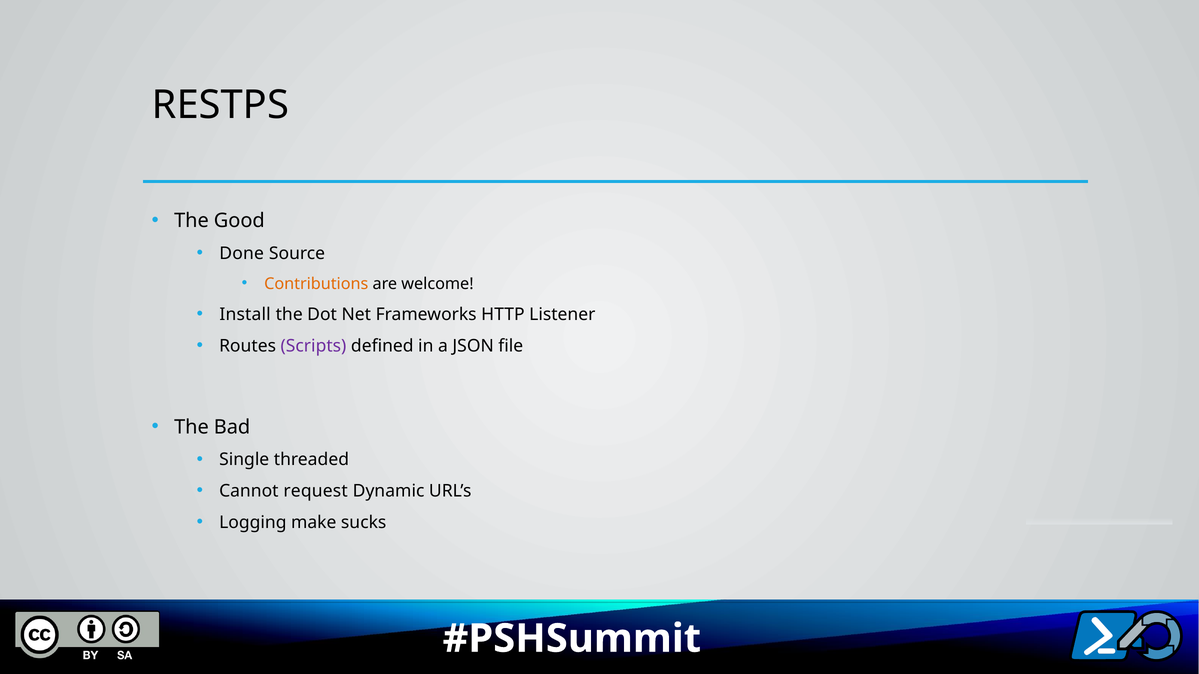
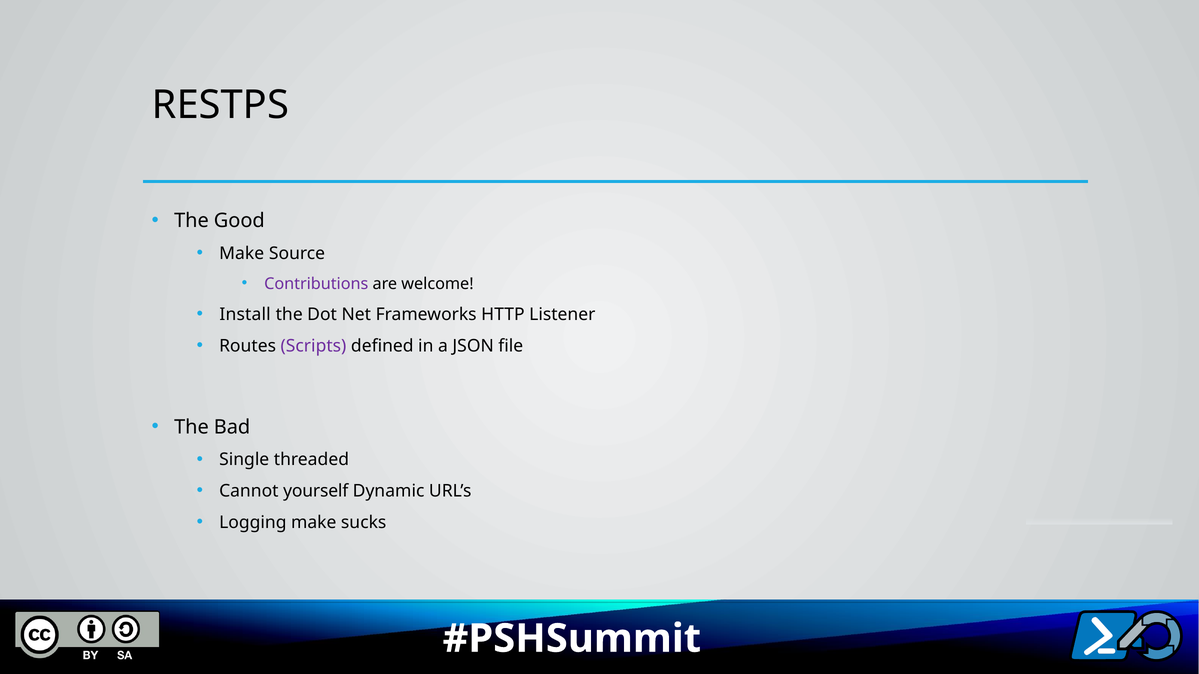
Done: Done -> Make (242, 254)
Contributions colour: orange -> purple (316, 284)
request: request -> yourself (316, 491)
